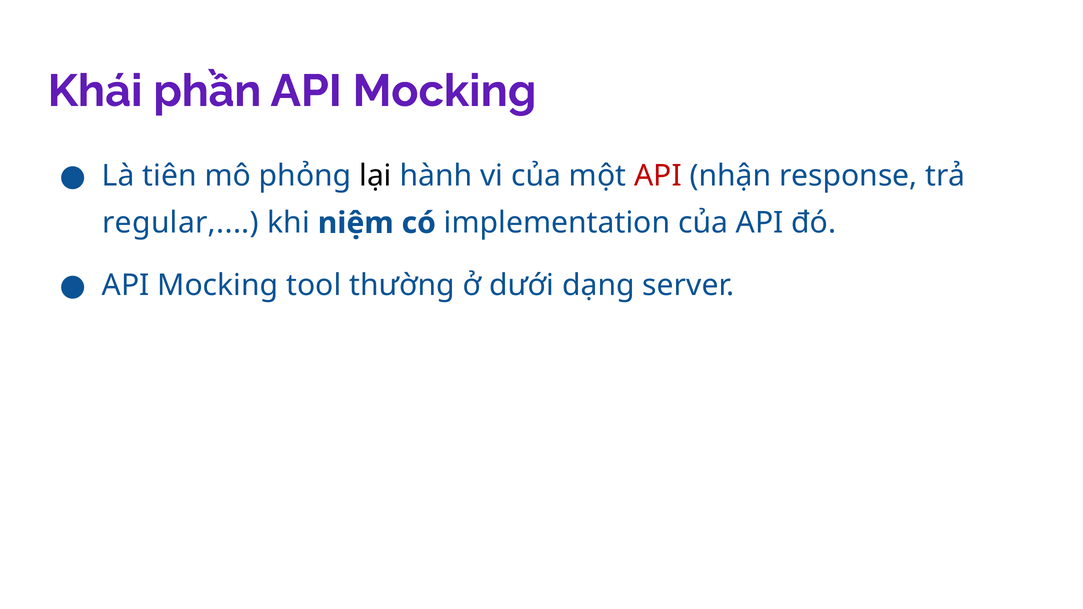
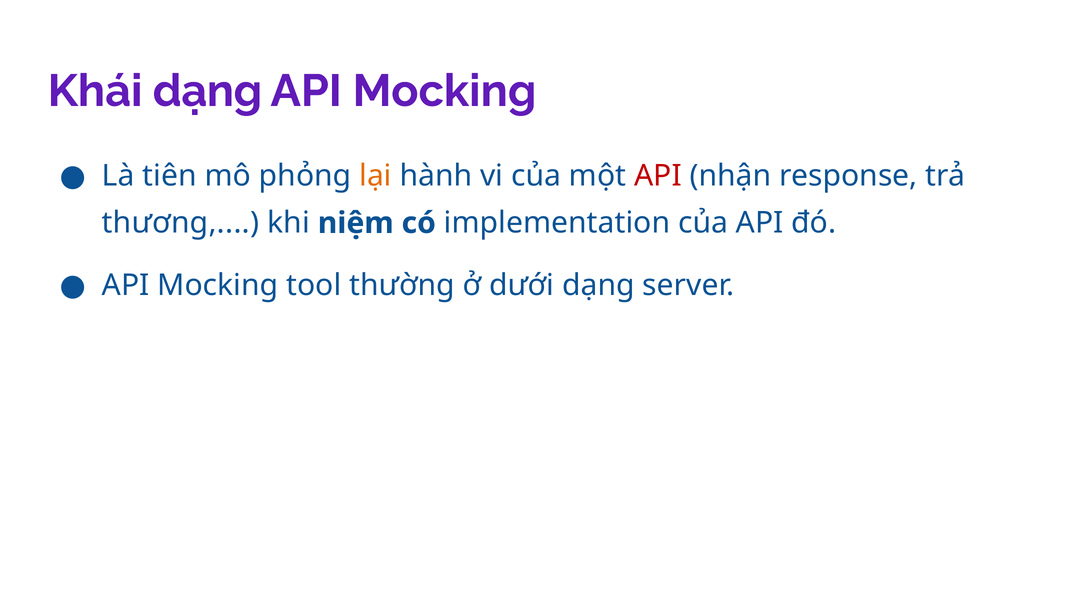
Khái phần: phần -> dạng (207, 91)
lại colour: black -> orange (375, 176)
regular: regular -> thương (181, 223)
